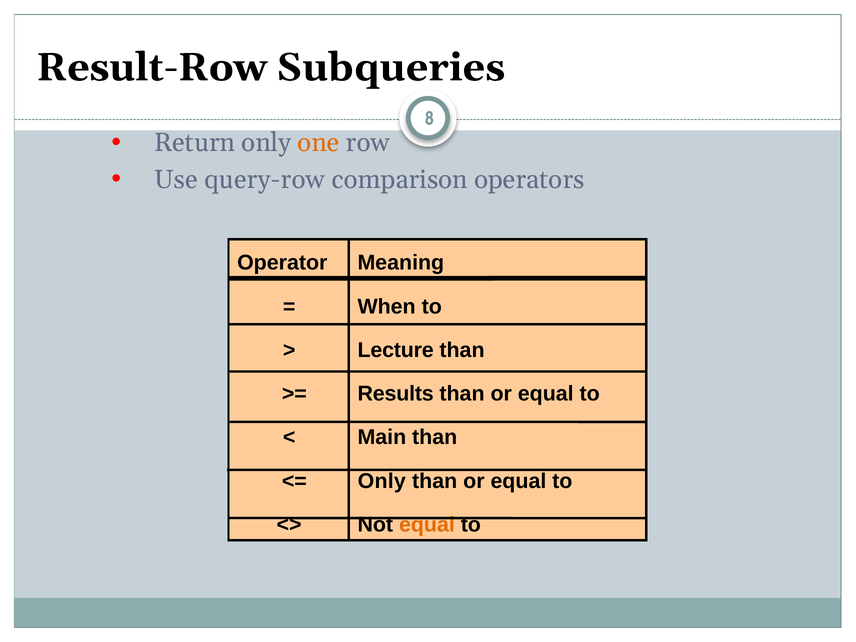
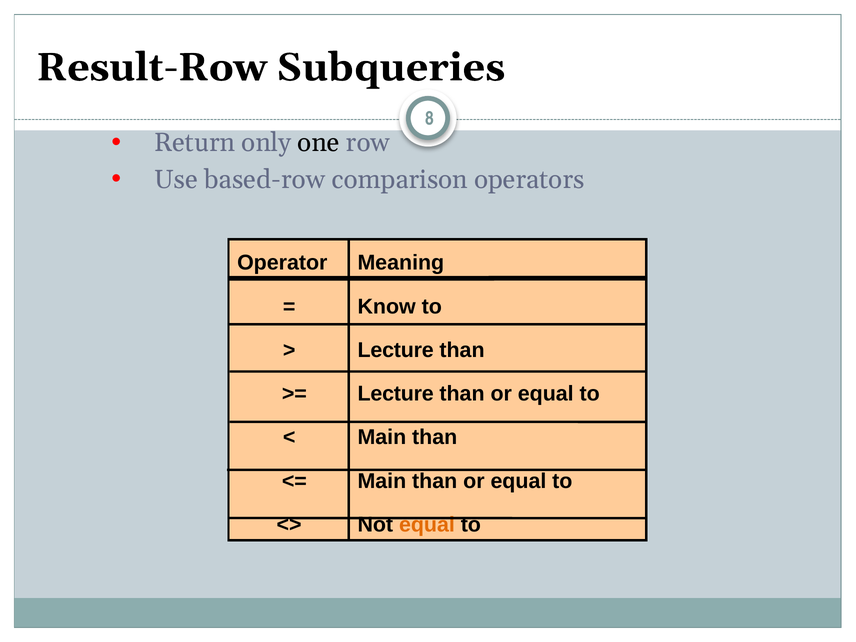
one colour: orange -> black (319, 143)
query-row: query-row -> based-row (265, 179)
When: When -> Know (387, 306)
Results: Results -> Lecture (396, 394)
Only: Only -> Main (382, 481)
